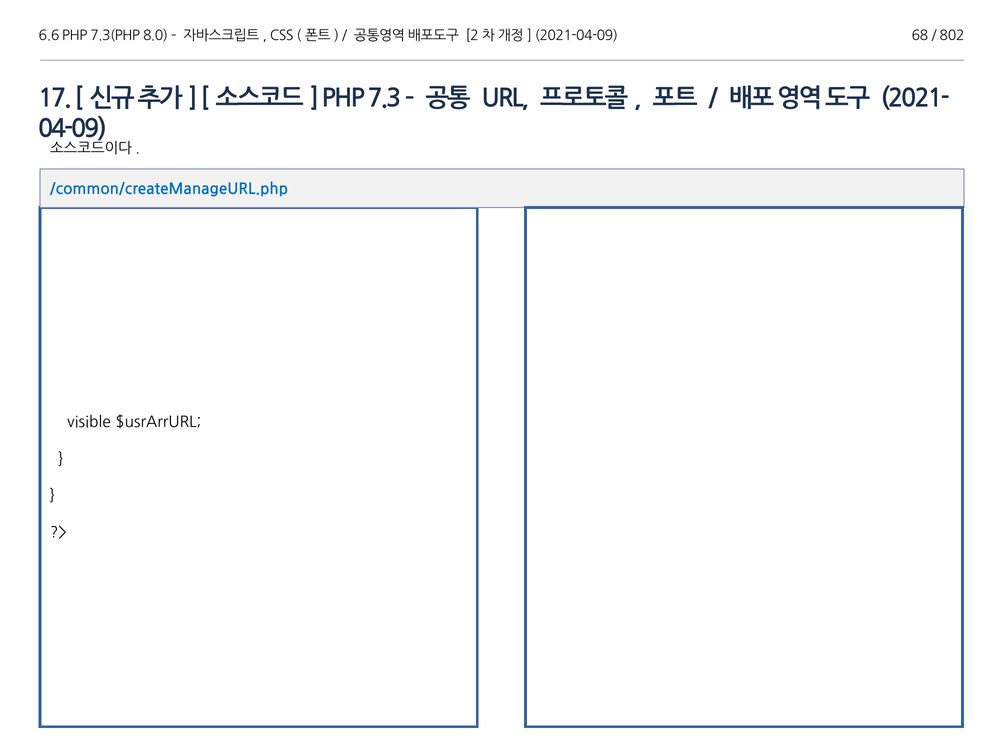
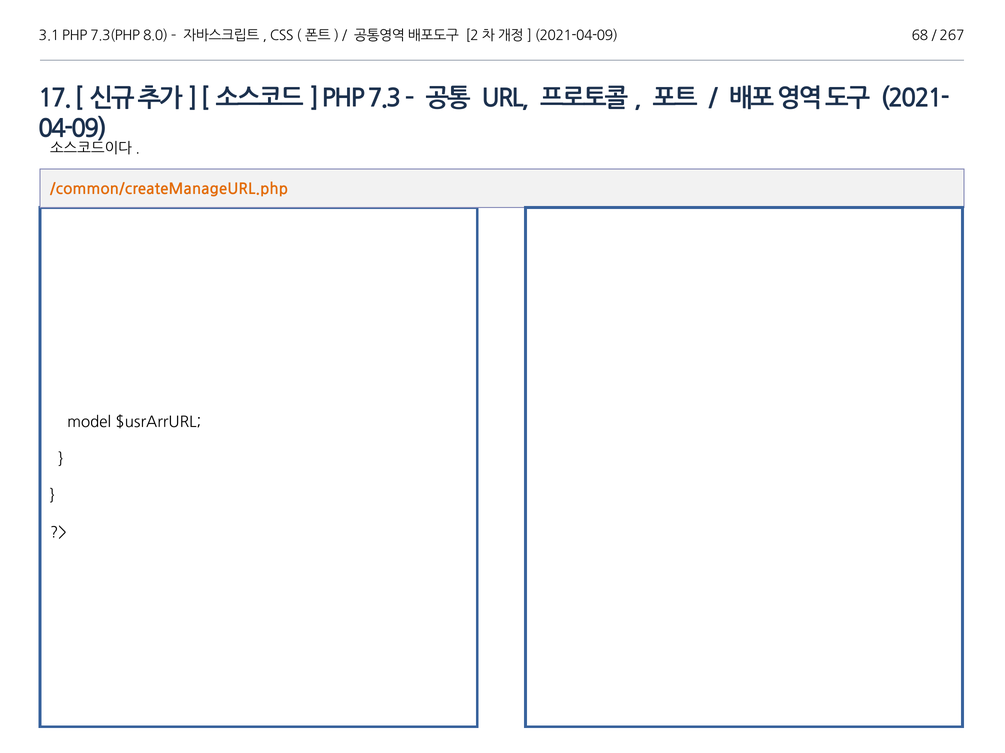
6.6: 6.6 -> 3.1 (49, 36)
802: 802 -> 267 (952, 36)
/common/createManageURL.php colour: blue -> orange (169, 189)
visible: visible -> model (89, 423)
